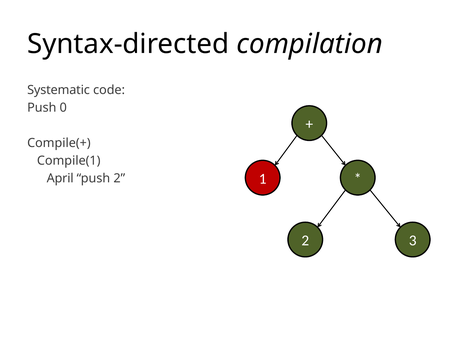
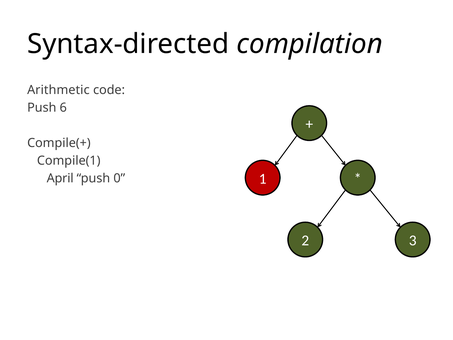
Systematic: Systematic -> Arithmetic (58, 90)
0: 0 -> 6 (63, 108)
push 2: 2 -> 0 (119, 178)
